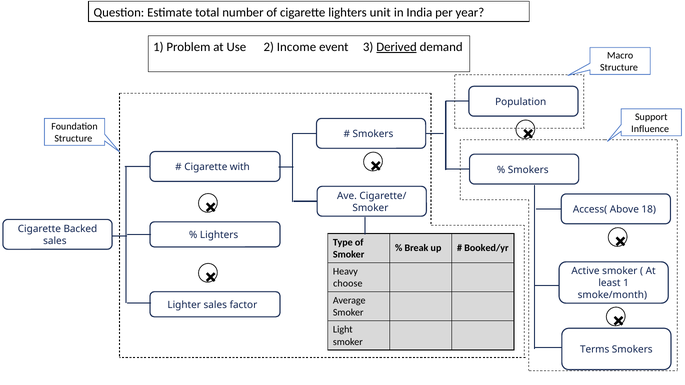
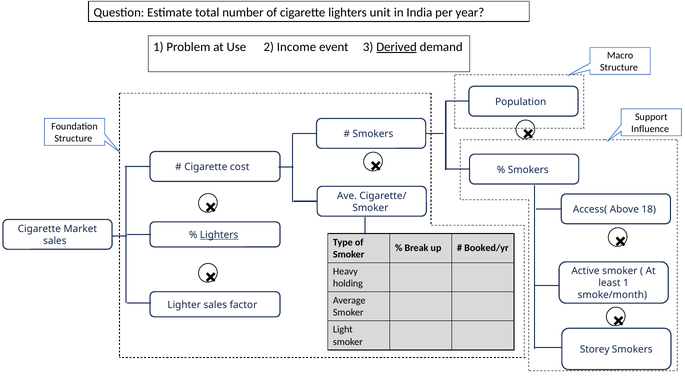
with: with -> cost (240, 167)
Backed: Backed -> Market (80, 229)
Lighters underline: none -> present (219, 235)
choose: choose -> holding (348, 284)
Terms: Terms -> Storey (595, 350)
